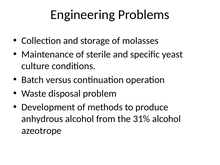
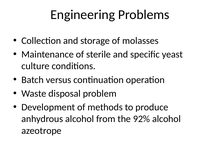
31%: 31% -> 92% (142, 119)
